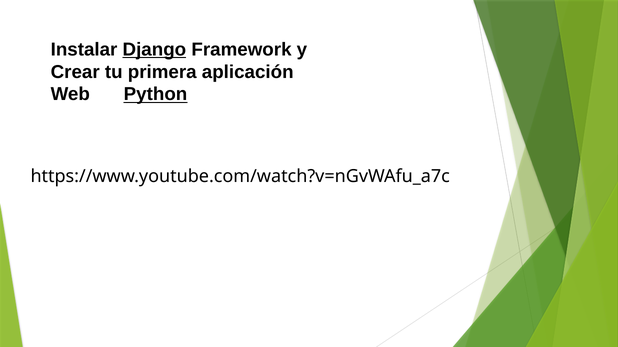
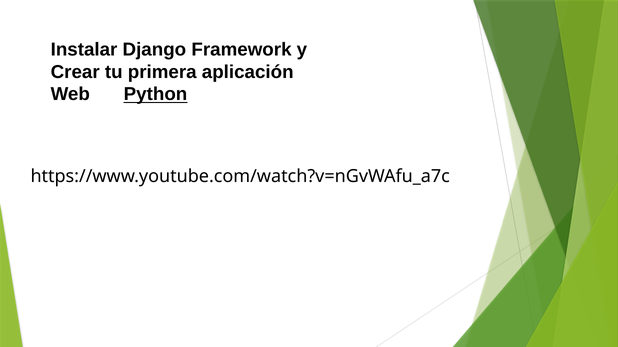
Django underline: present -> none (154, 50)
